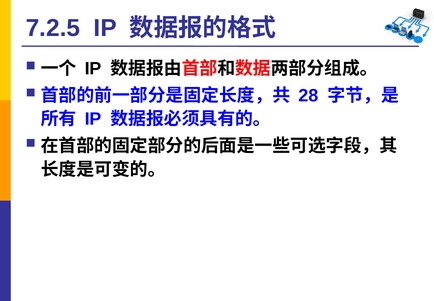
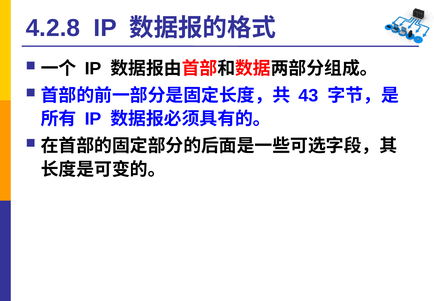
7.2.5: 7.2.5 -> 4.2.8 (53, 28)
28: 28 -> 43 (308, 95)
